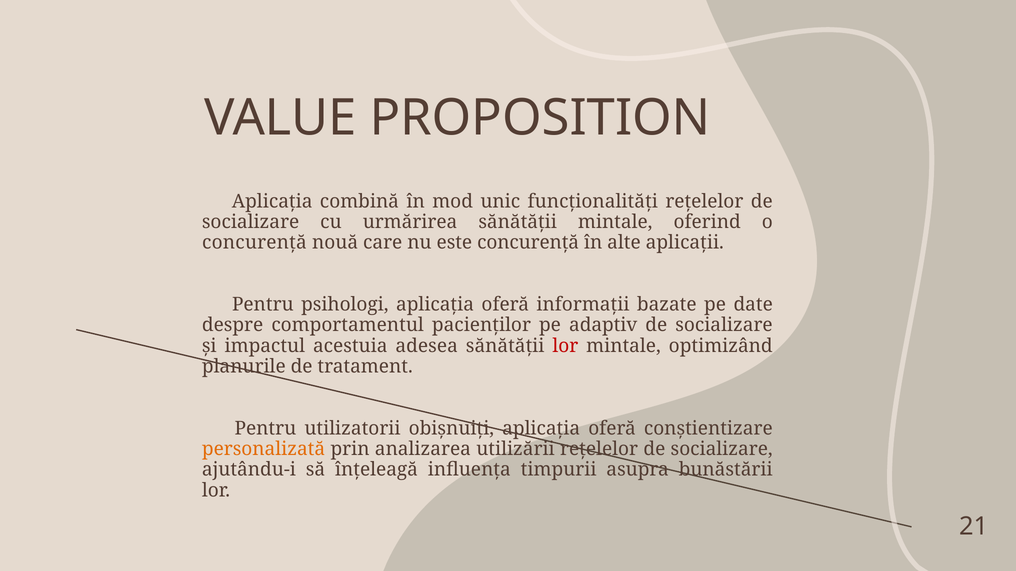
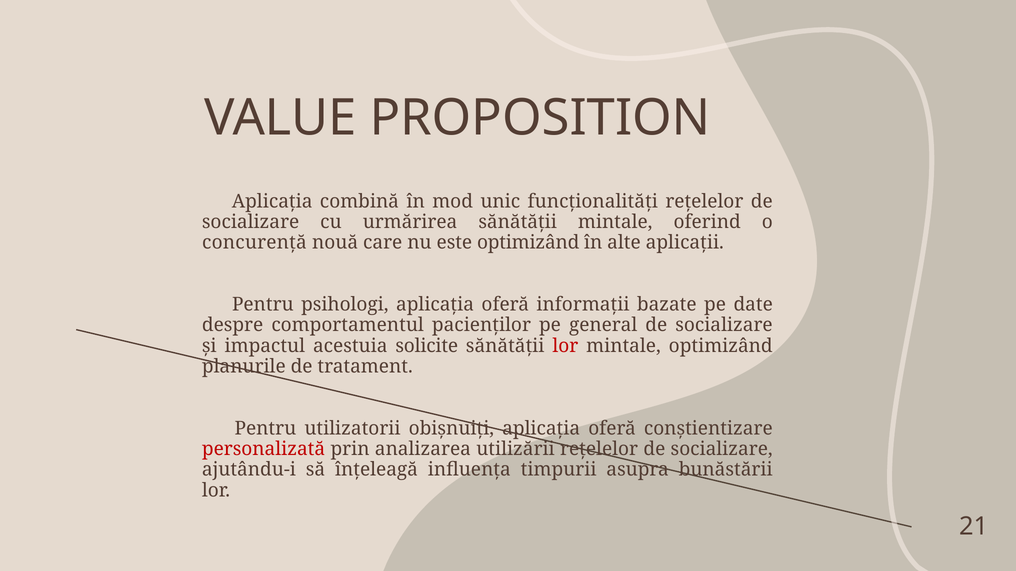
este concurență: concurență -> optimizând (528, 243)
adaptiv: adaptiv -> general (603, 325)
adesea: adesea -> solicite (427, 346)
personalizată colour: orange -> red (264, 449)
